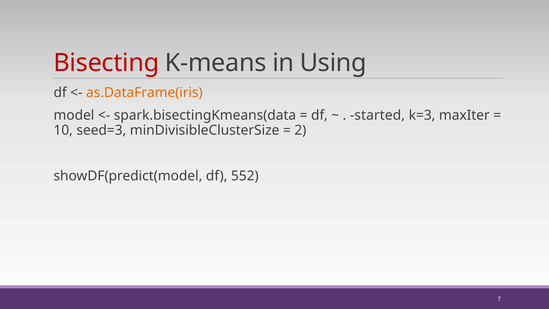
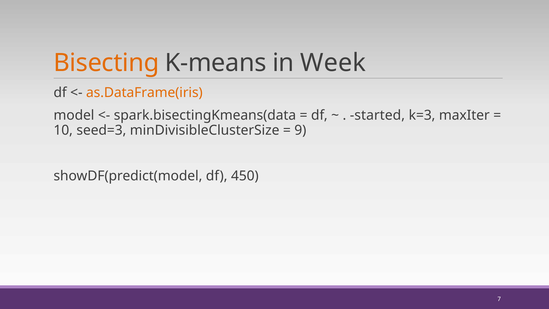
Bisecting colour: red -> orange (106, 63)
Using: Using -> Week (333, 63)
2: 2 -> 9 (300, 130)
552: 552 -> 450 (245, 176)
